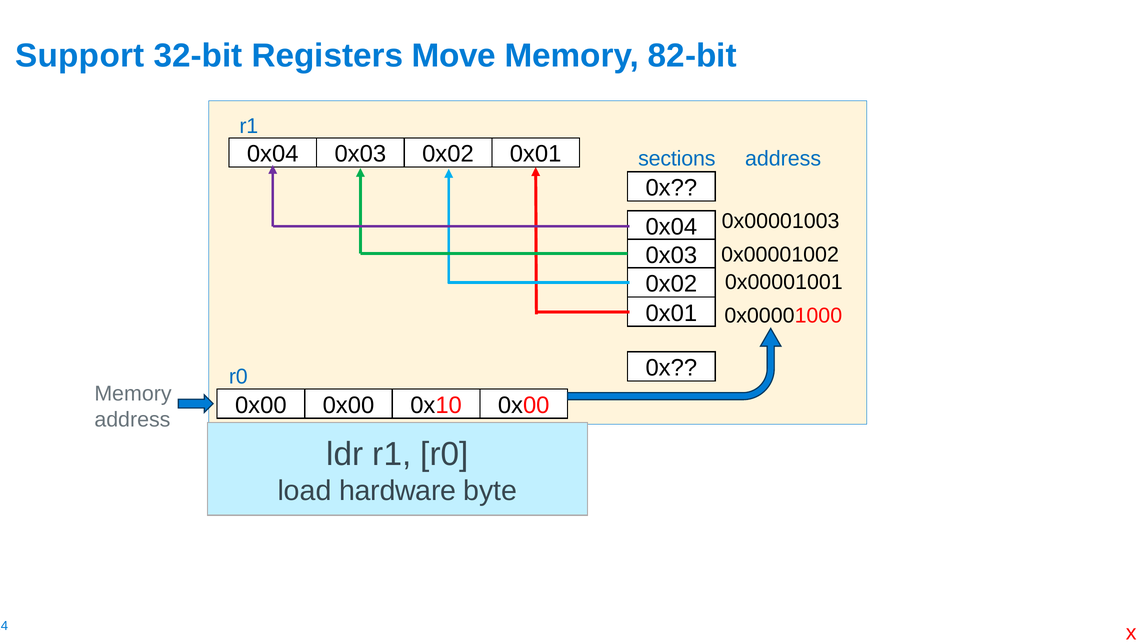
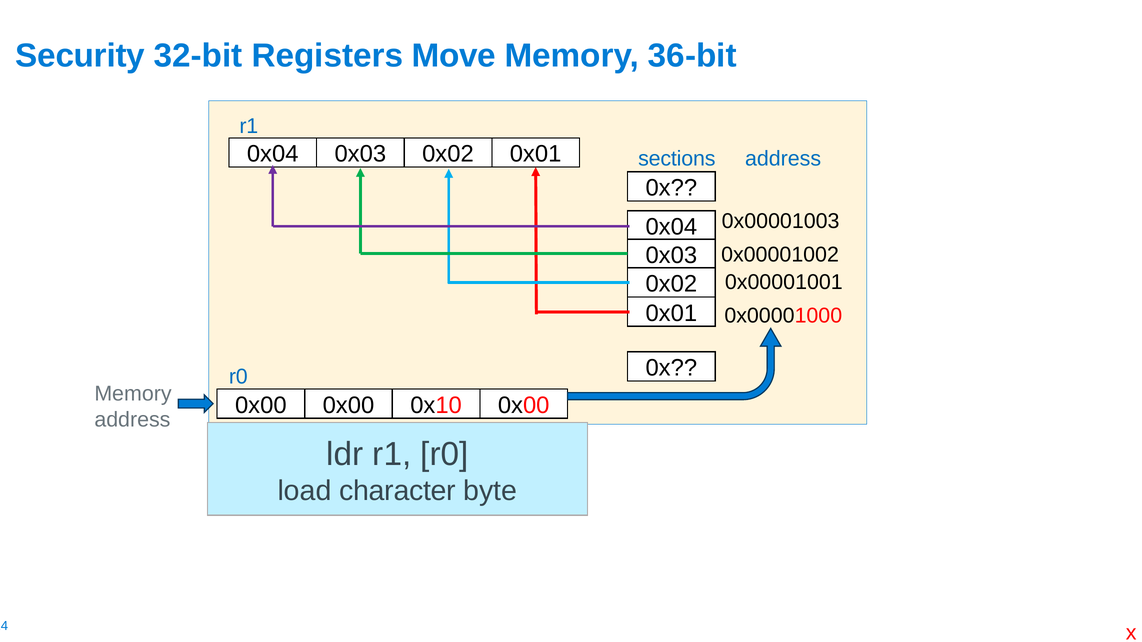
Support: Support -> Security (80, 56)
82-bit: 82-bit -> 36-bit (692, 56)
hardware: hardware -> character (398, 491)
